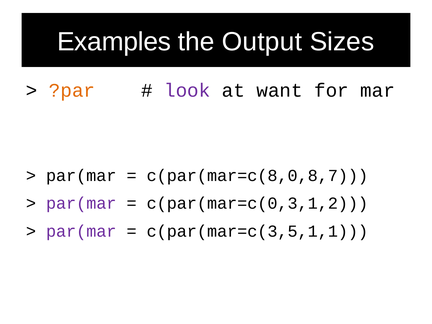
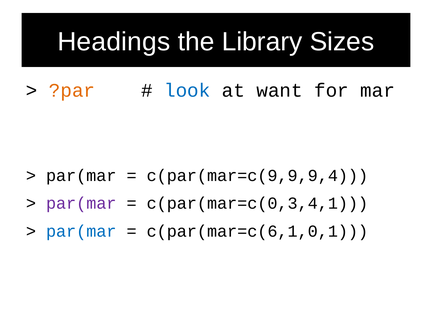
Examples: Examples -> Headings (114, 42)
Output: Output -> Library (262, 42)
look colour: purple -> blue (187, 91)
c(par(mar=c(8,0,8,7: c(par(mar=c(8,0,8,7 -> c(par(mar=c(9,9,9,4 (257, 176)
c(par(mar=c(0,3,1,2: c(par(mar=c(0,3,1,2 -> c(par(mar=c(0,3,4,1 (257, 203)
par(mar colour: purple -> blue (81, 231)
c(par(mar=c(3,5,1,1: c(par(mar=c(3,5,1,1 -> c(par(mar=c(6,1,0,1 (257, 231)
